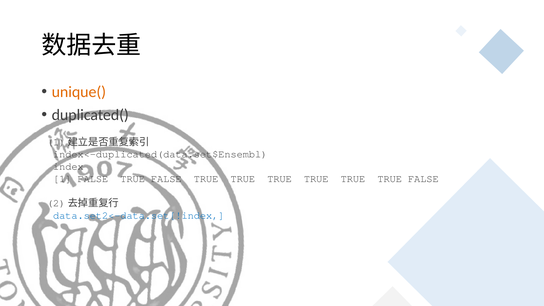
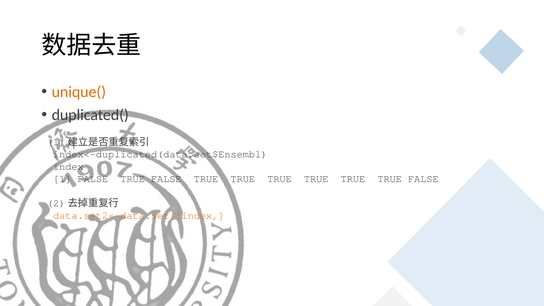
data.set2<-data.set[!index colour: blue -> orange (139, 215)
